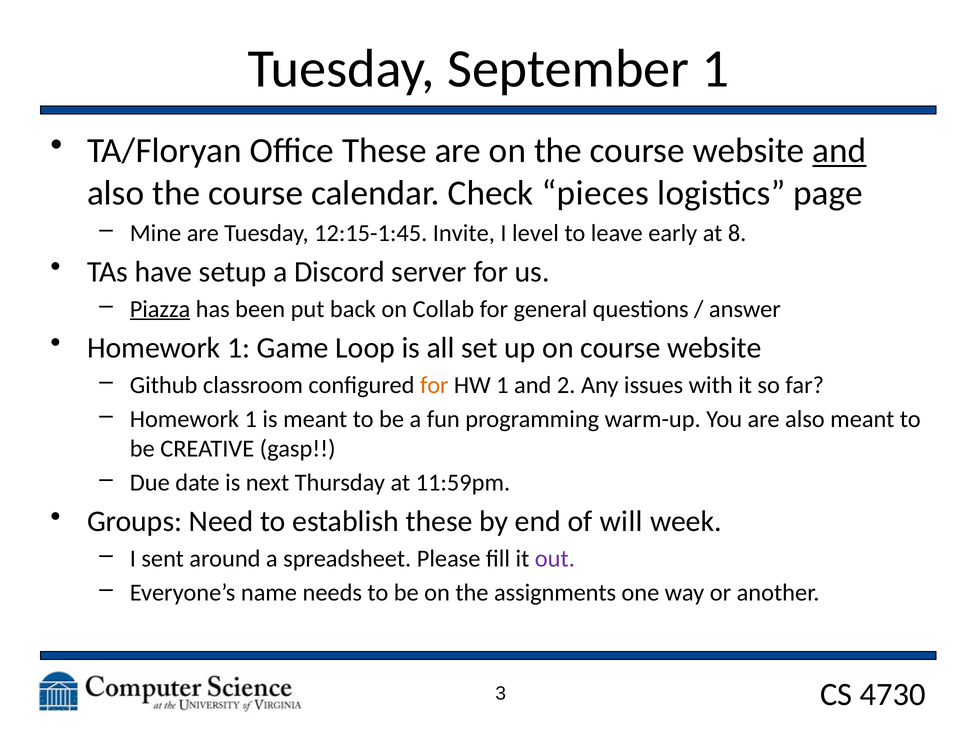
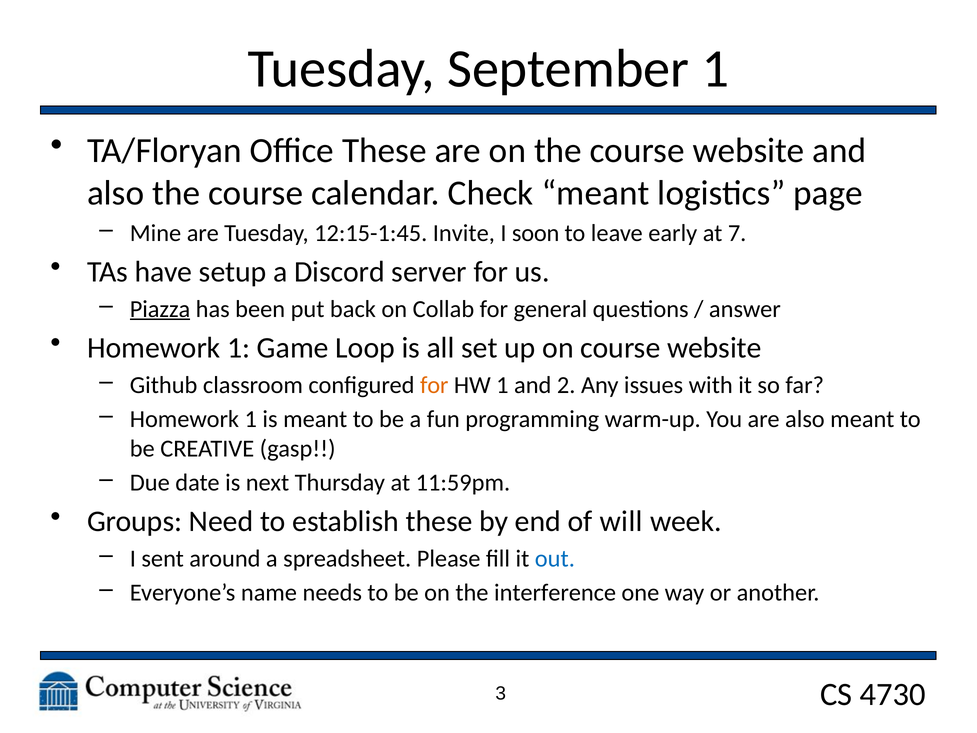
and underline: present -> none (839, 151)
Check pieces: pieces -> meant (595, 193)
level: level -> soon (536, 233)
8: 8 -> 7 (737, 233)
out colour: purple -> blue (555, 558)
assignments: assignments -> interference (555, 593)
